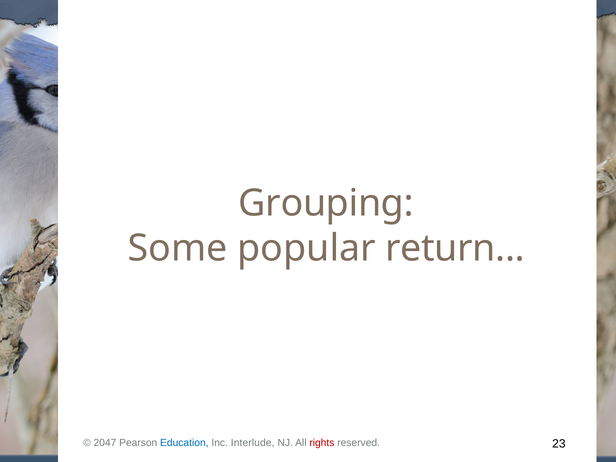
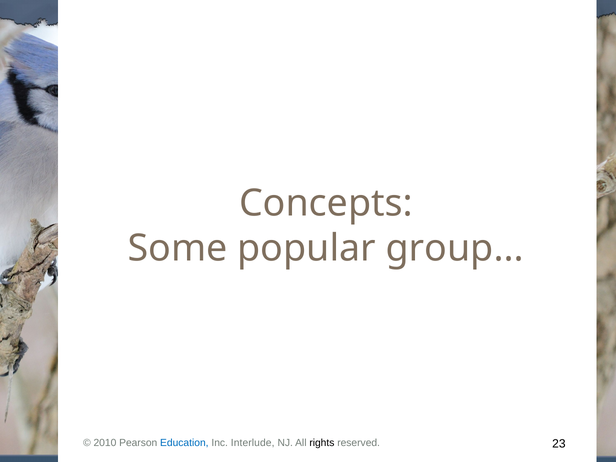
Grouping: Grouping -> Concepts (326, 203)
return: return -> group (455, 249)
2047: 2047 -> 2010 (105, 443)
rights colour: red -> black (322, 443)
